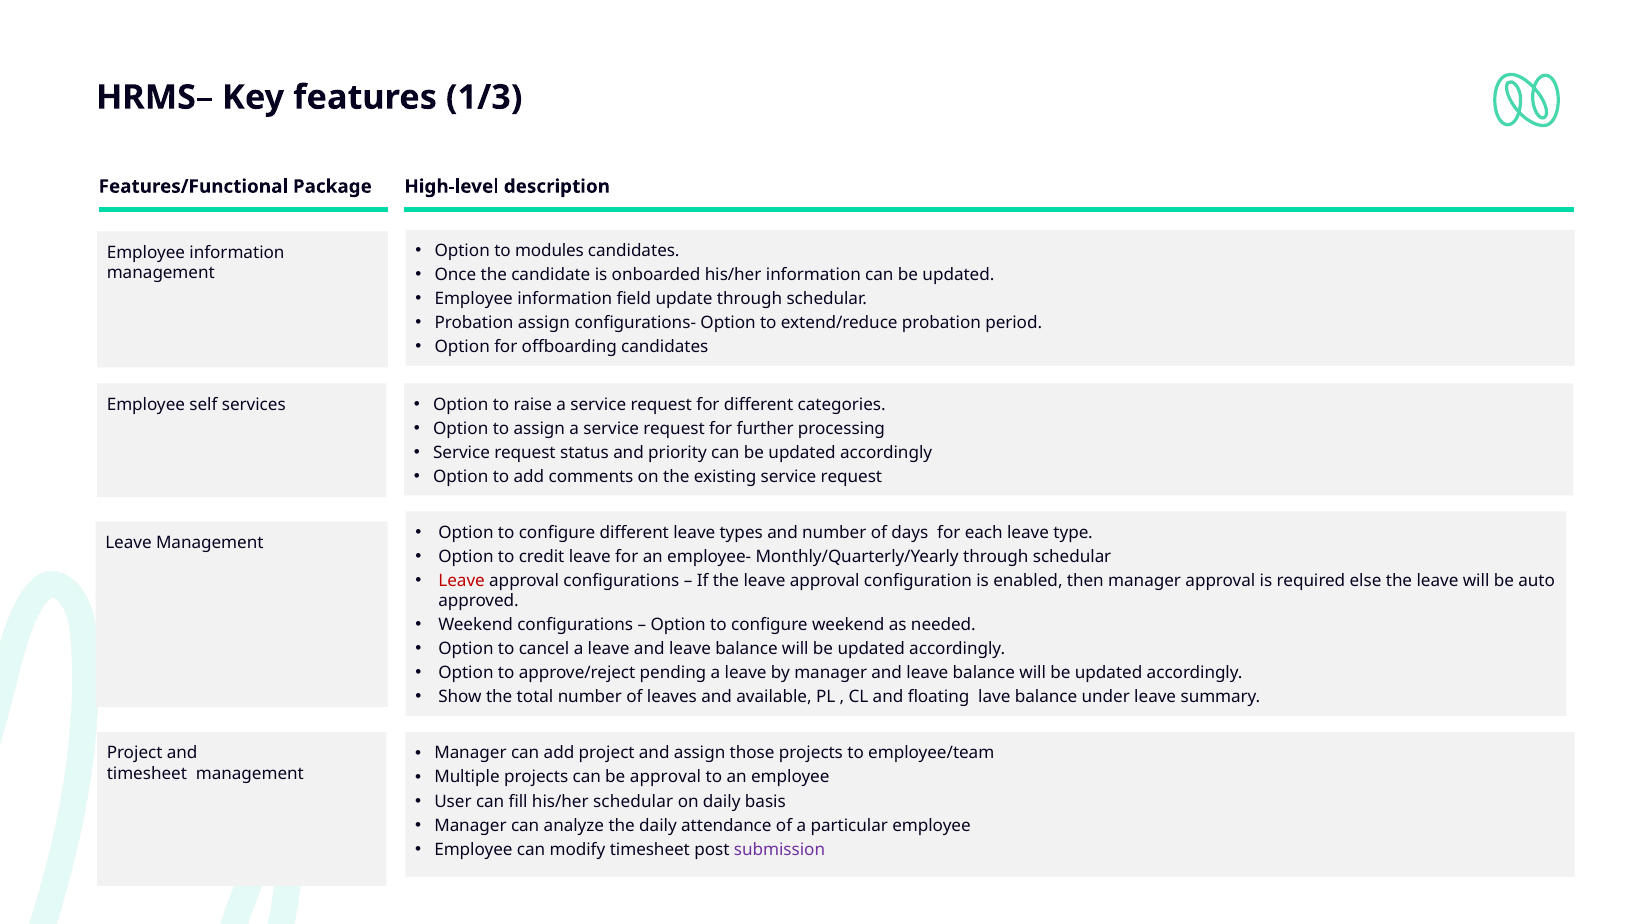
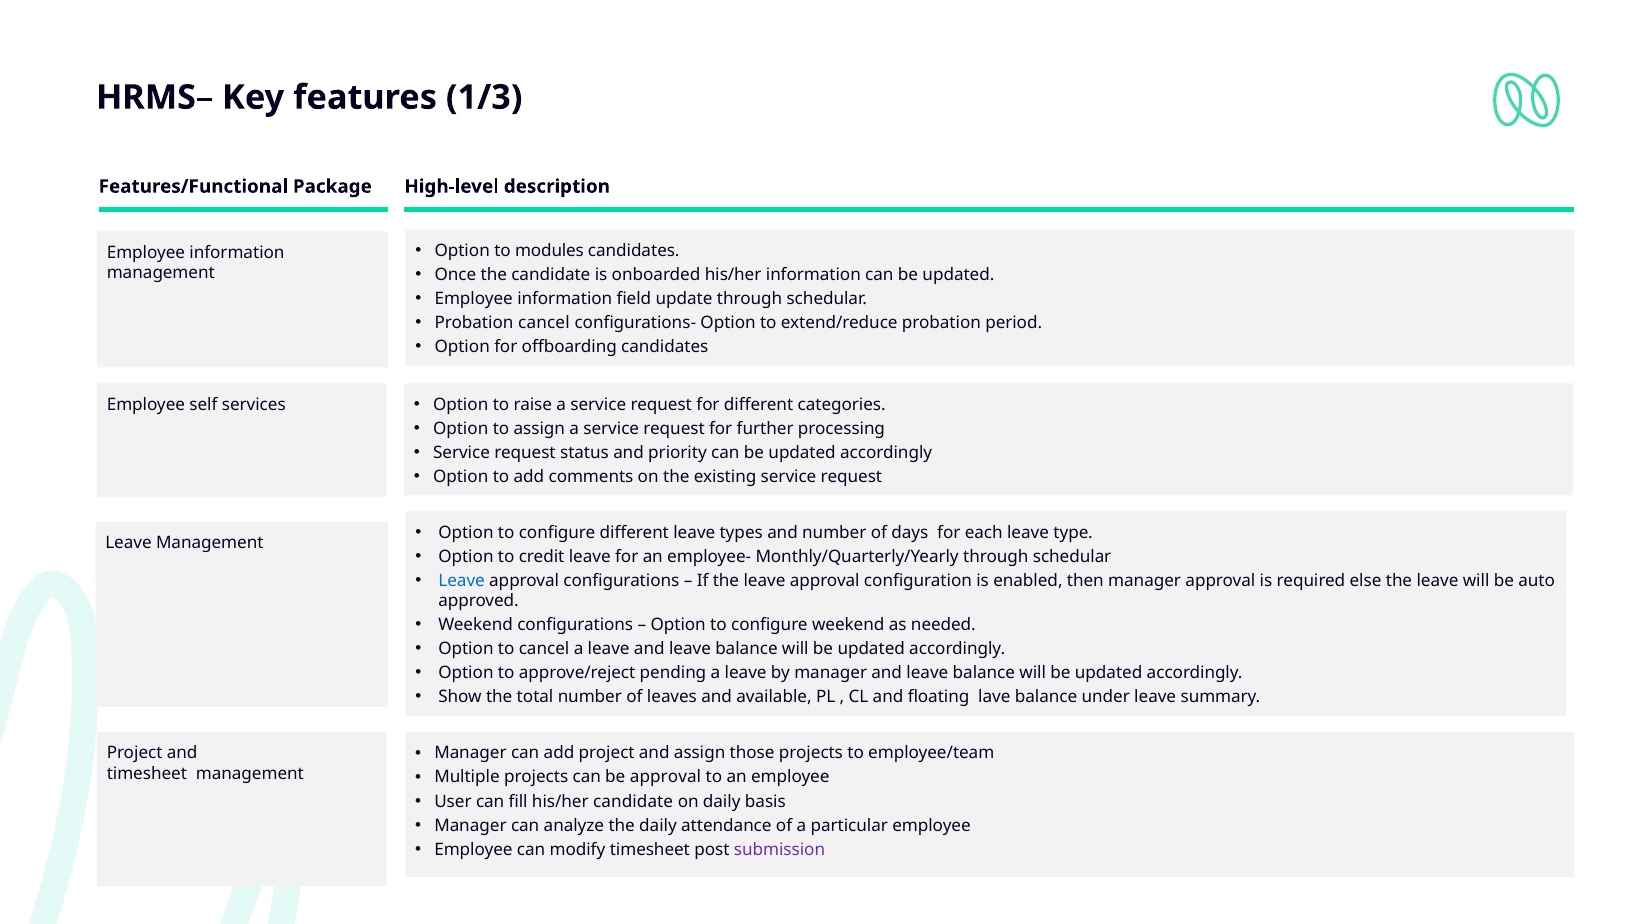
Probation assign: assign -> cancel (544, 323)
Leave colour: red -> blue (462, 581)
his/her schedular: schedular -> candidate (633, 802)
